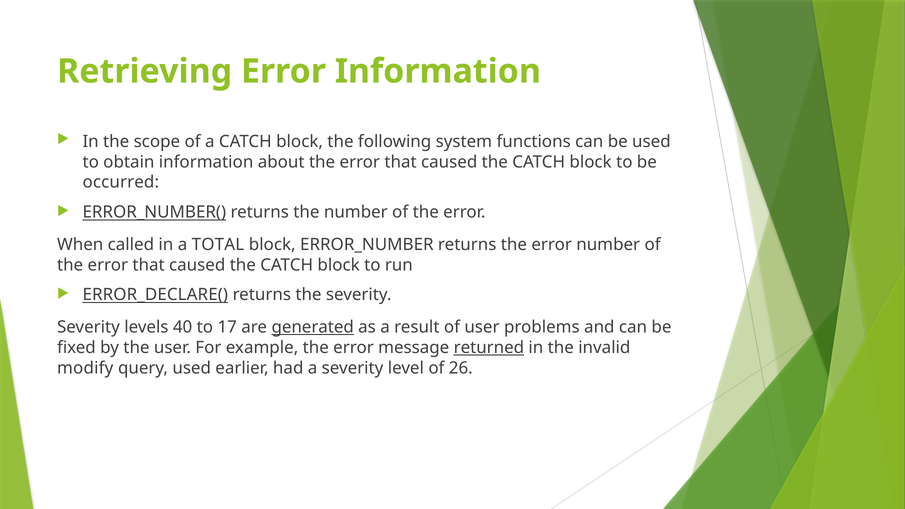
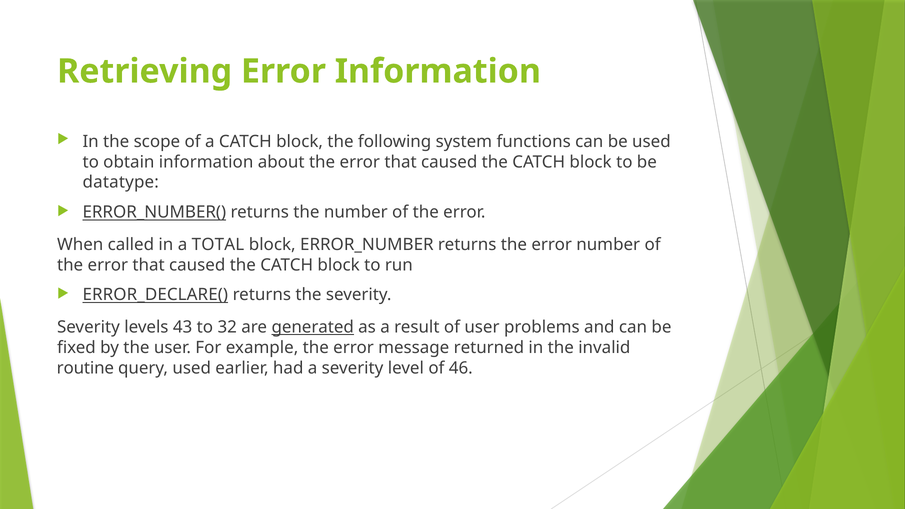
occurred: occurred -> datatype (121, 182)
40: 40 -> 43 (183, 327)
17: 17 -> 32 (227, 327)
returned underline: present -> none (489, 348)
modify: modify -> routine (85, 368)
26: 26 -> 46 (461, 368)
